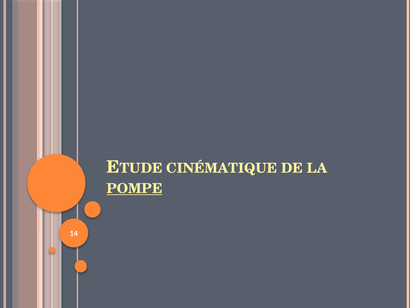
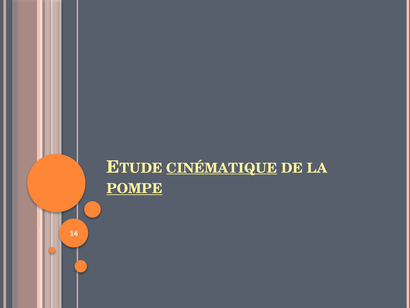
CINÉMATIQUE underline: none -> present (222, 168)
